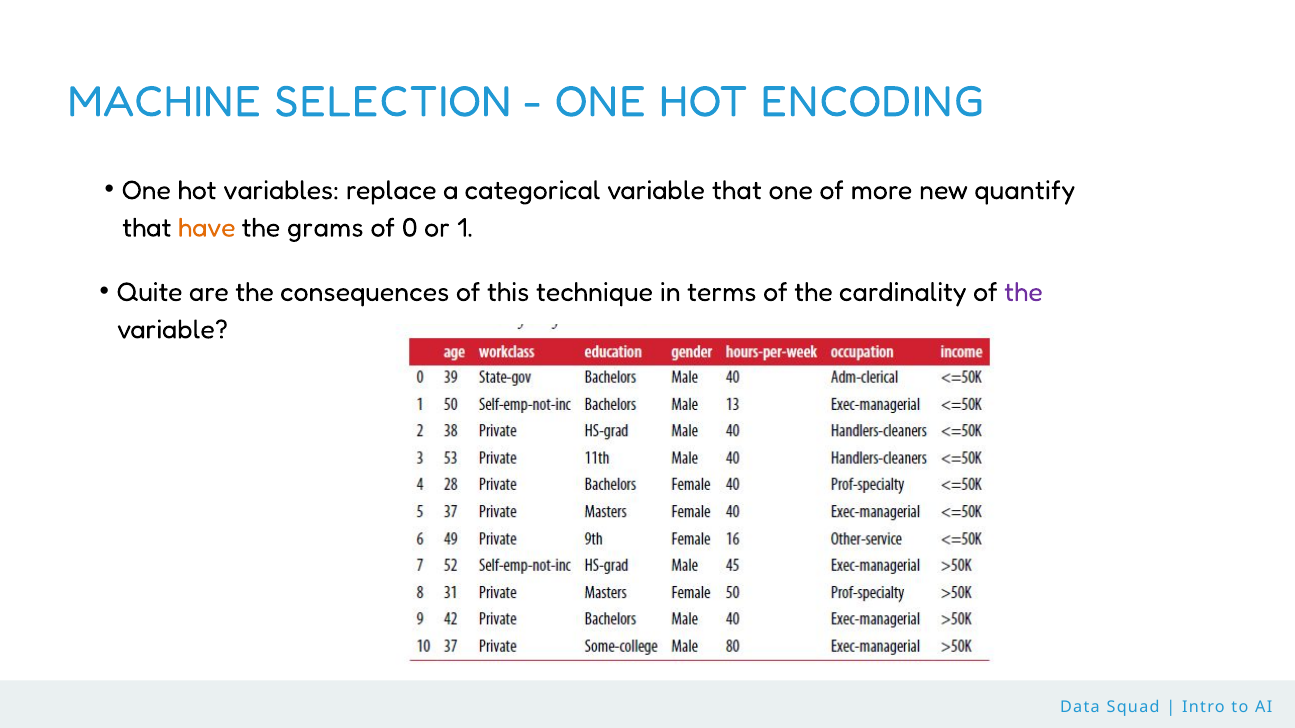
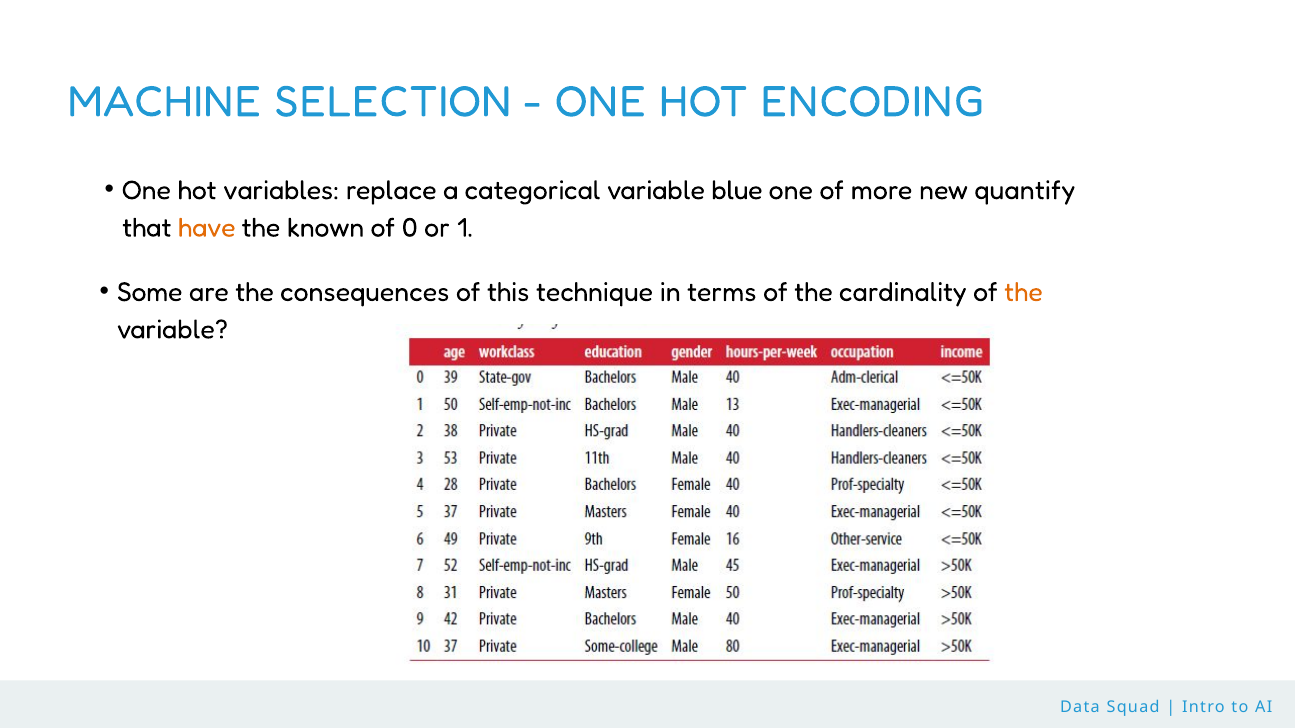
variable that: that -> blue (737, 190)
grams: grams -> known (326, 228)
Quite: Quite -> Some (150, 292)
the colour: purple -> orange (1023, 292)
